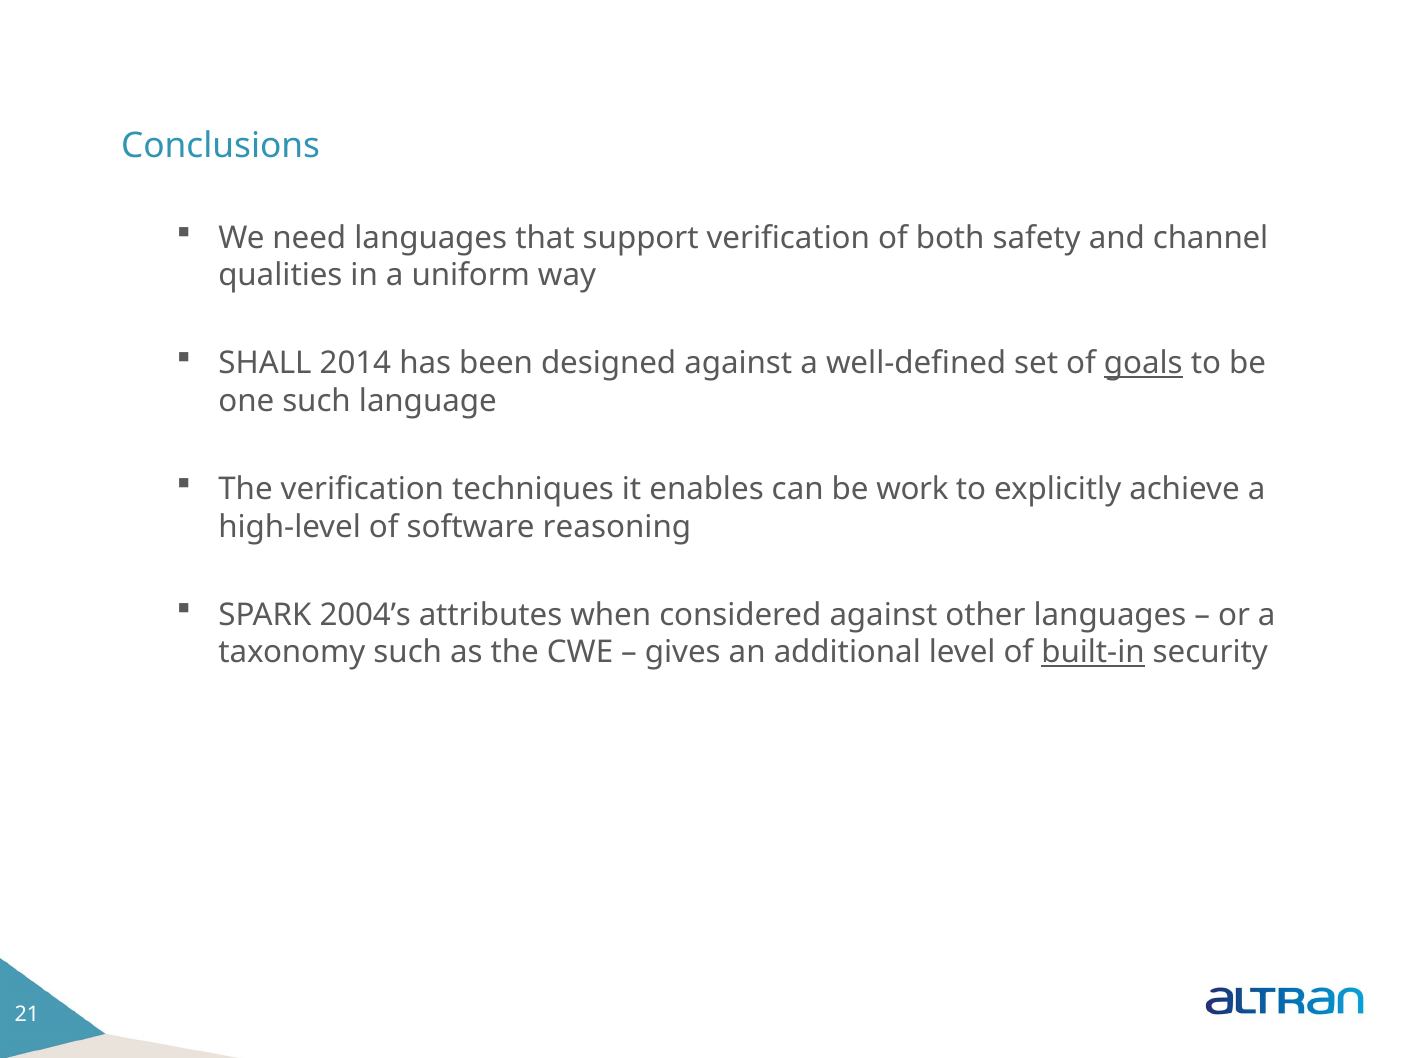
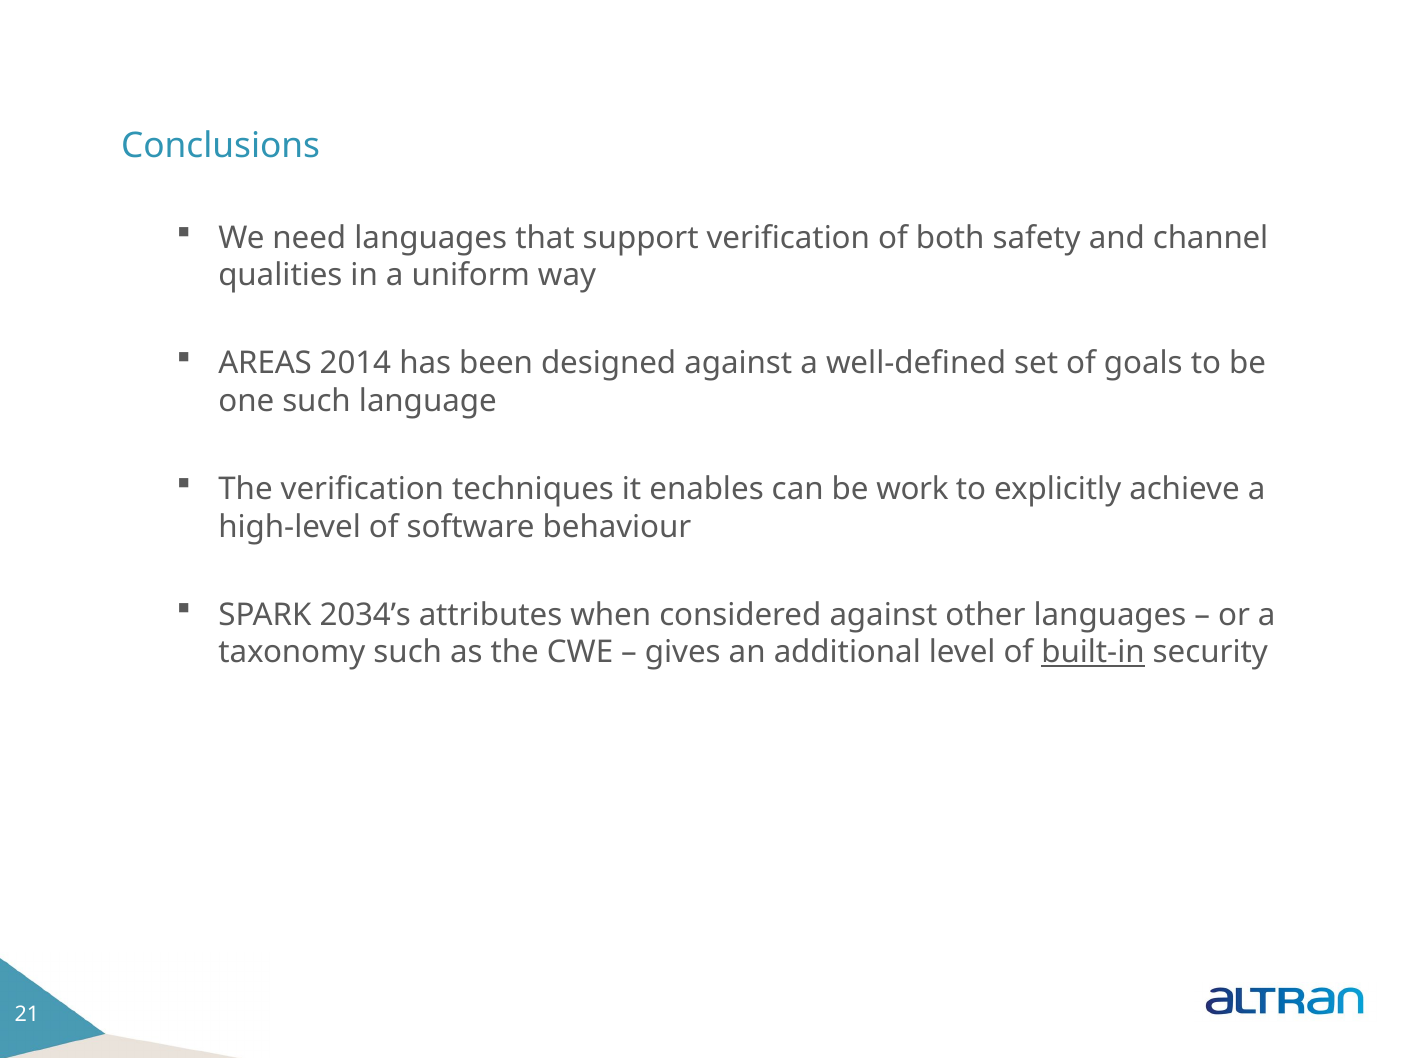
SHALL: SHALL -> AREAS (265, 364)
goals underline: present -> none (1143, 364)
reasoning: reasoning -> behaviour (617, 527)
2004’s: 2004’s -> 2034’s (365, 615)
